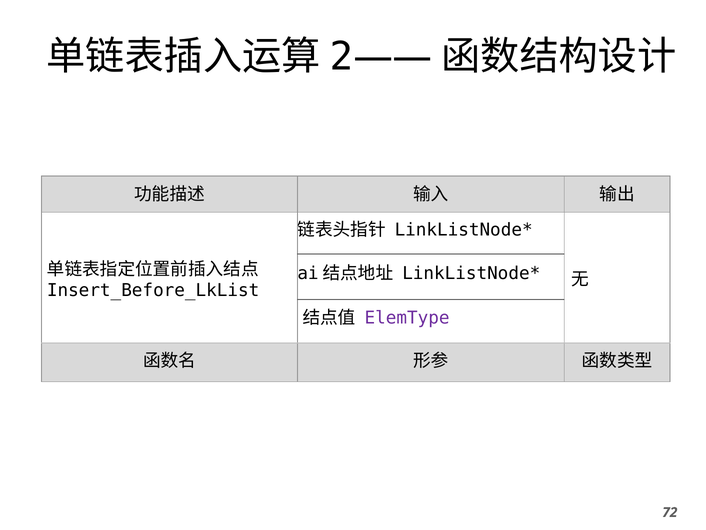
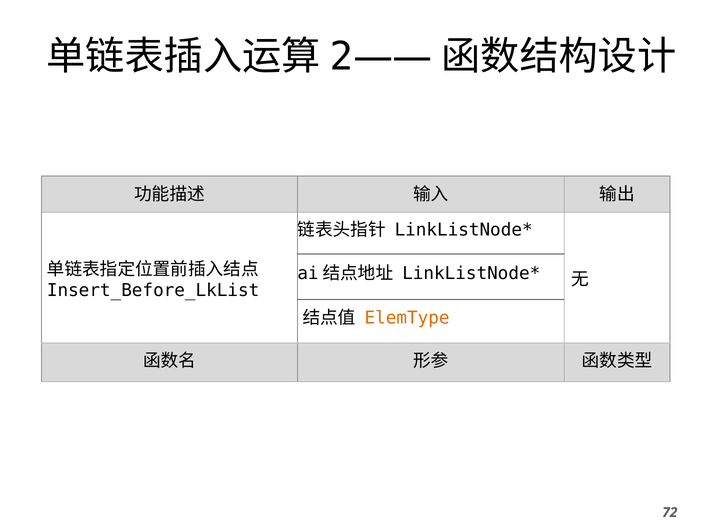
ElemType colour: purple -> orange (407, 318)
